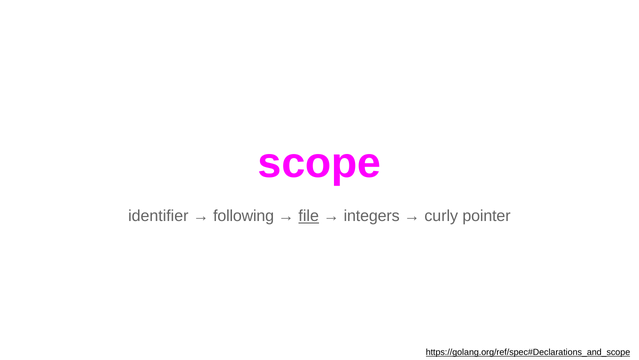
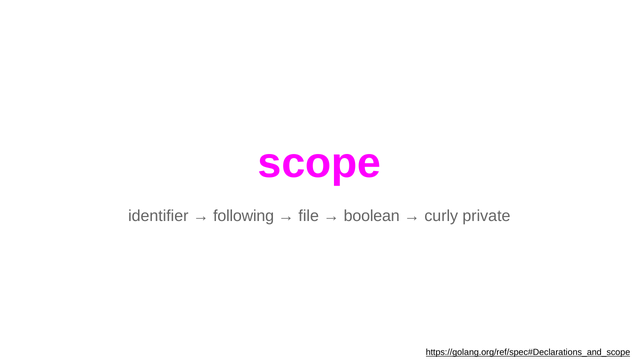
file underline: present -> none (309, 216)
integers: integers -> boolean (372, 216)
pointer: pointer -> private (486, 216)
